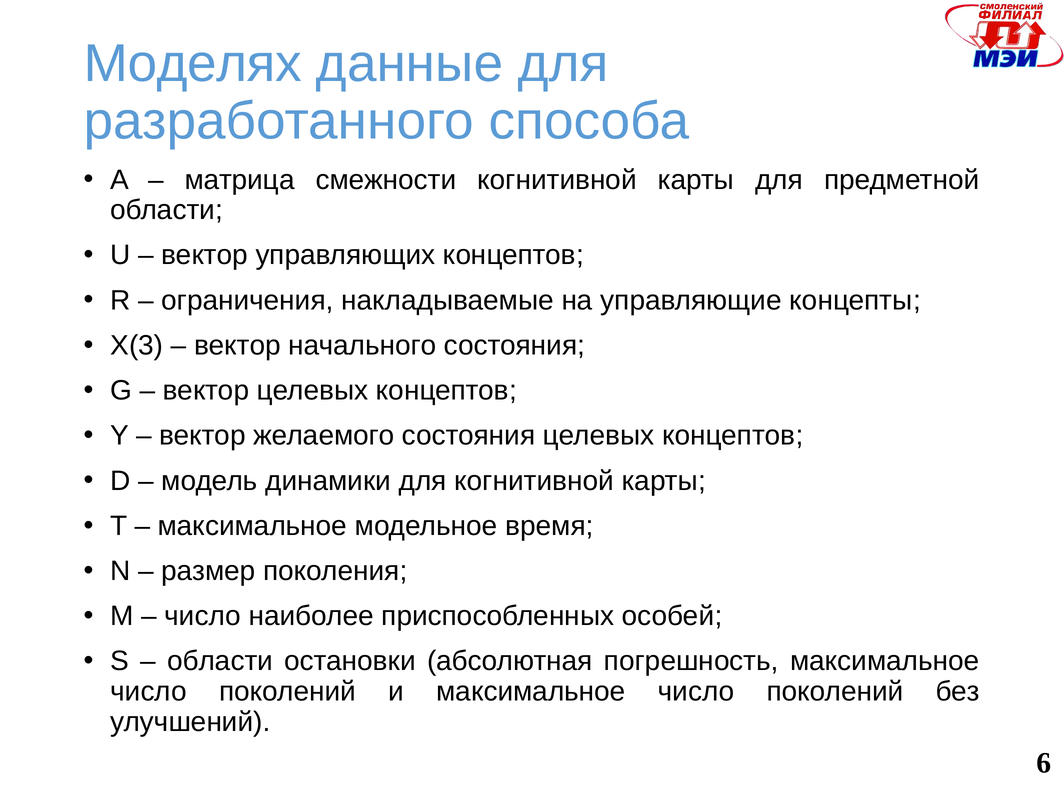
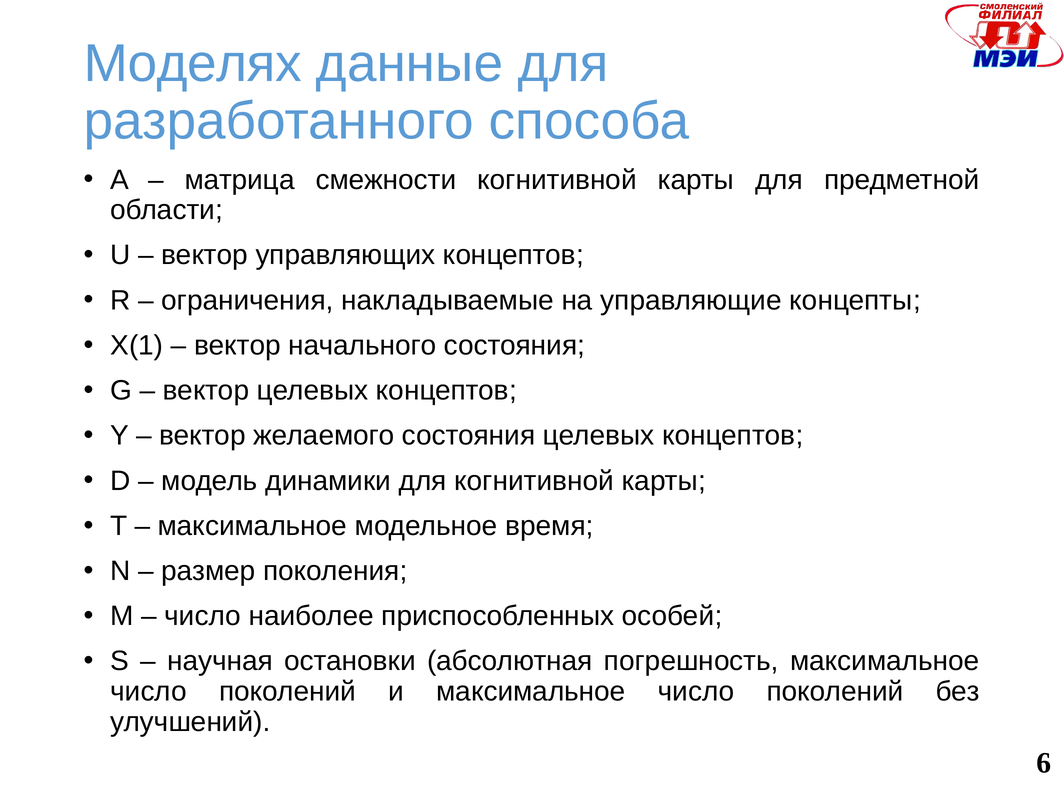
X(3: X(3 -> X(1 (137, 345)
области: области -> научная (220, 661)
